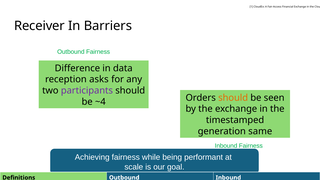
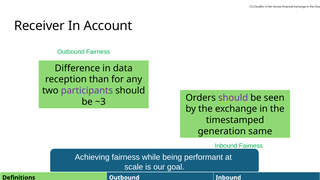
Barriers: Barriers -> Account (108, 26)
asks: asks -> than (99, 79)
should colour: orange -> purple (233, 98)
~4: ~4 -> ~3 (100, 102)
